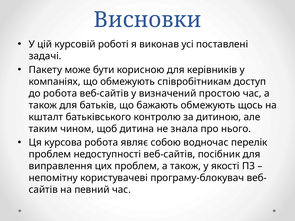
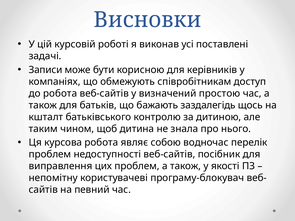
Пакету: Пакету -> Записи (45, 70)
бажають обмежують: обмежують -> заздалегідь (208, 105)
